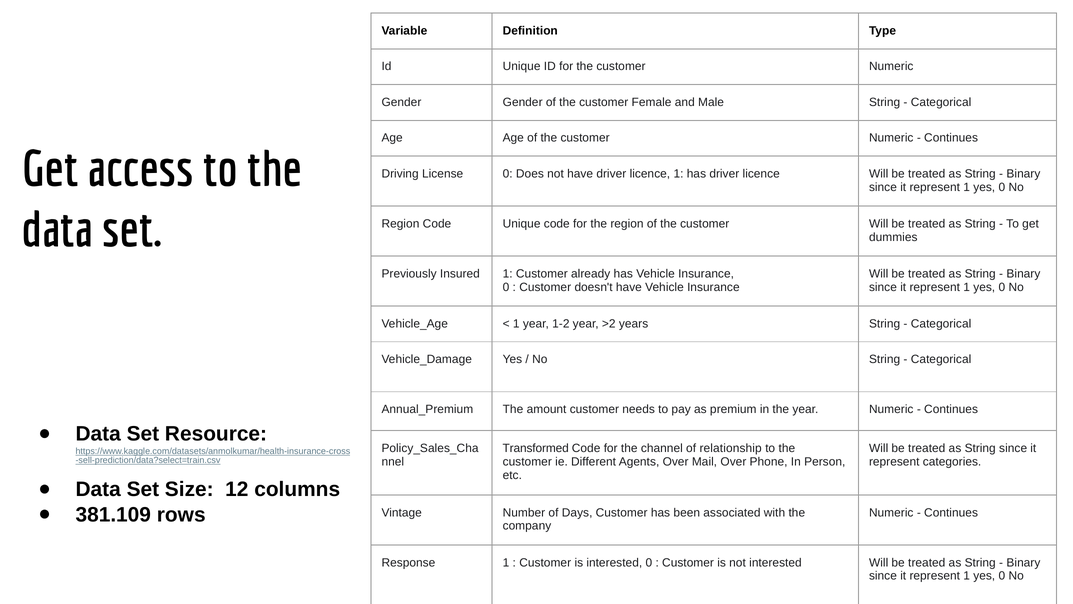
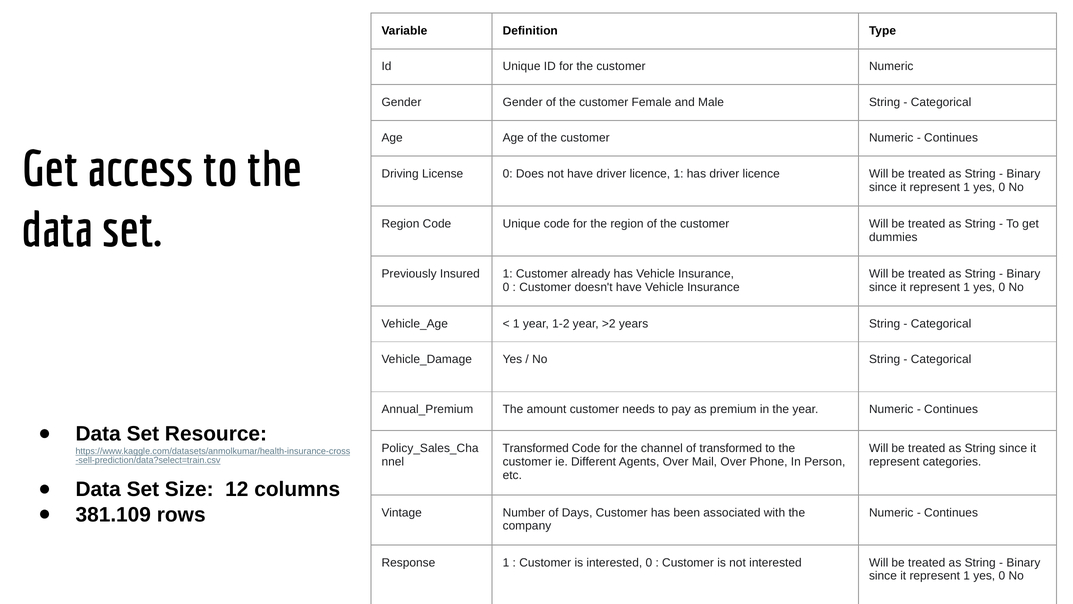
of relationship: relationship -> transformed (731, 448)
